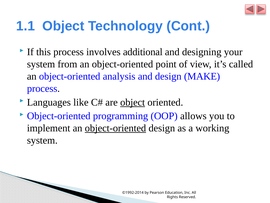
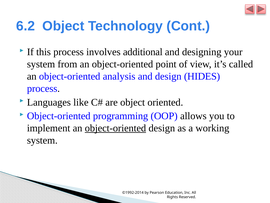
1.1: 1.1 -> 6.2 (26, 26)
MAKE: MAKE -> HIDES (202, 76)
object underline: present -> none (133, 102)
